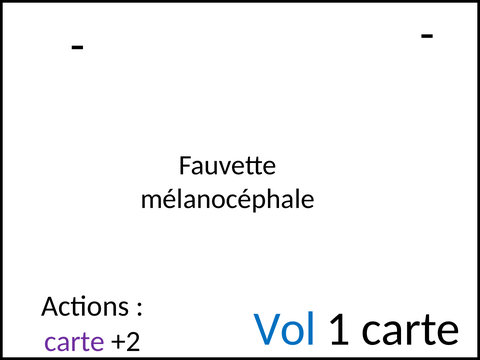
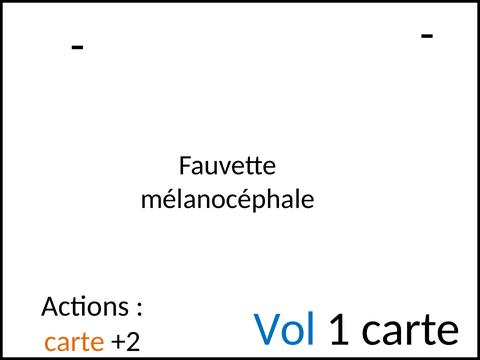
carte colour: purple -> orange (75, 341)
